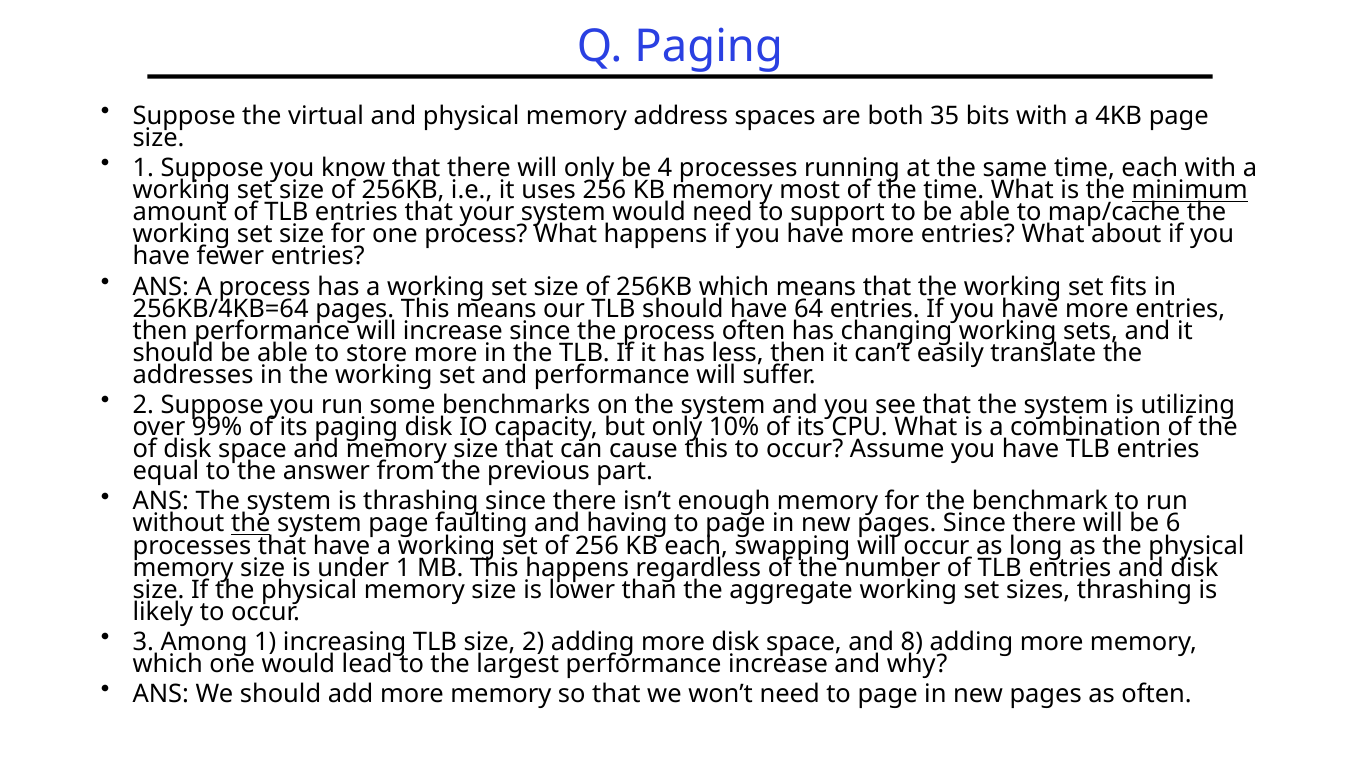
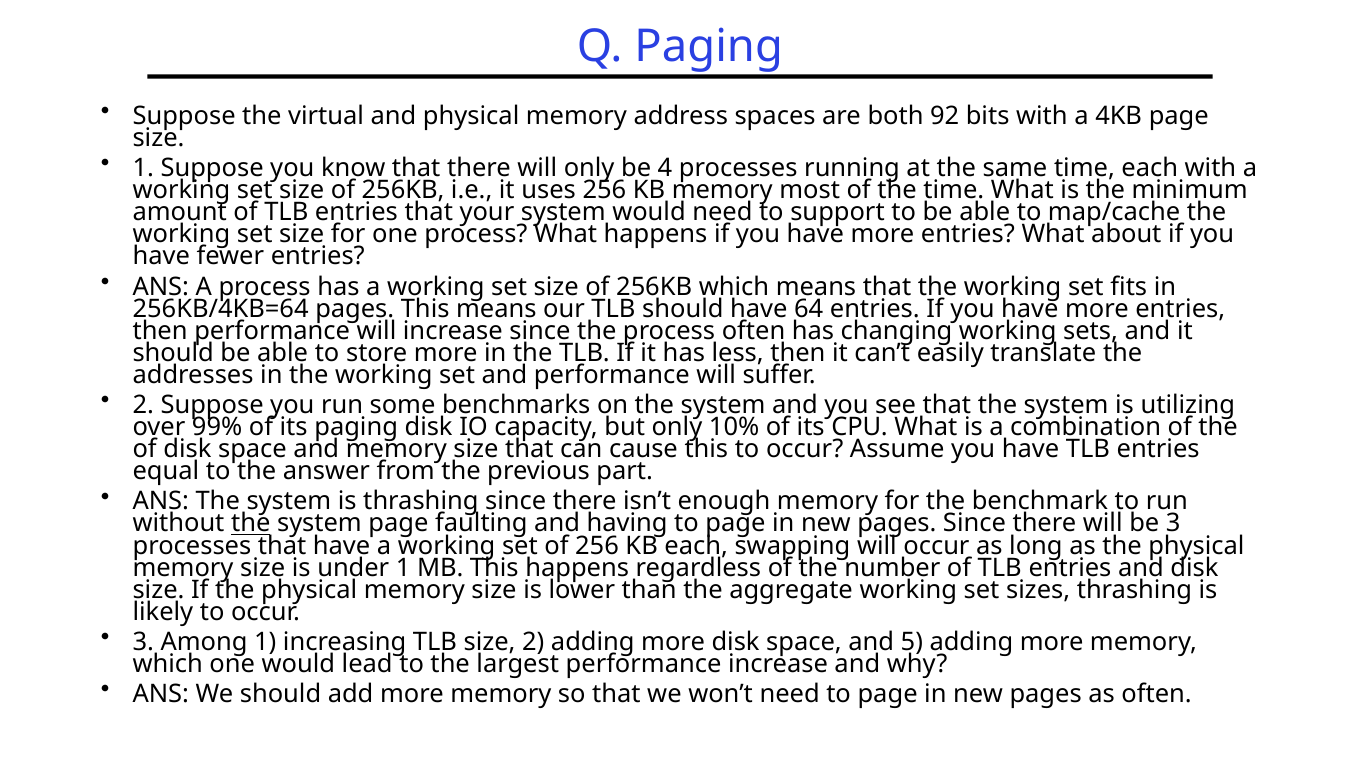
35: 35 -> 92 (945, 116)
minimum underline: present -> none (1190, 190)
be 6: 6 -> 3 (1173, 524)
8: 8 -> 5 (912, 642)
